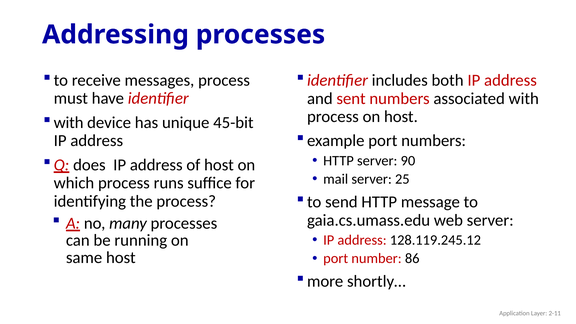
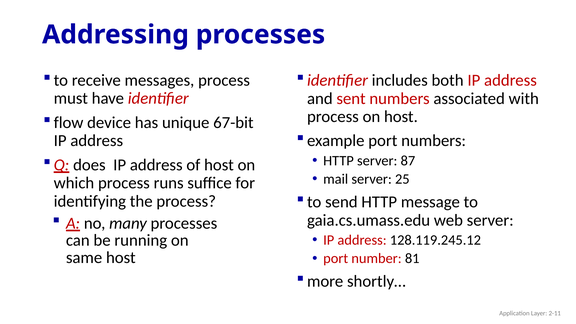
with: with -> flow (69, 123)
45-bit: 45-bit -> 67-bit (233, 123)
90: 90 -> 87 (408, 161)
86: 86 -> 81 (412, 259)
